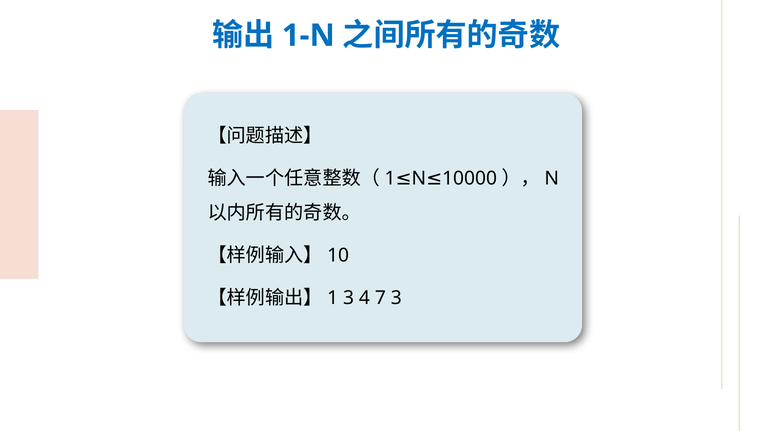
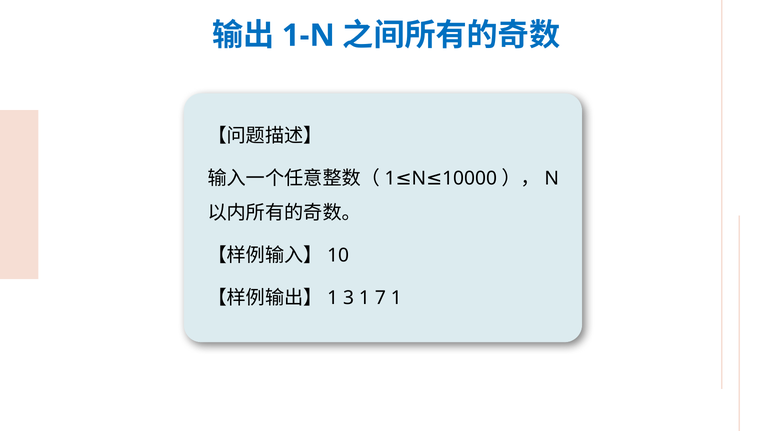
3 4: 4 -> 1 (364, 298)
7 3: 3 -> 1 (396, 298)
